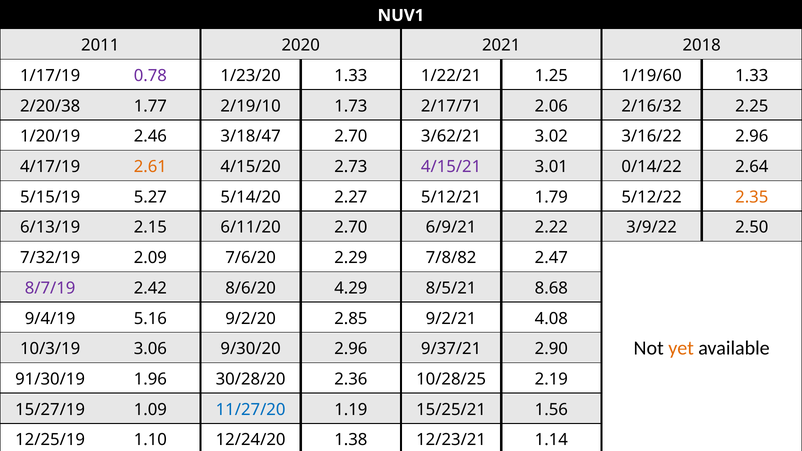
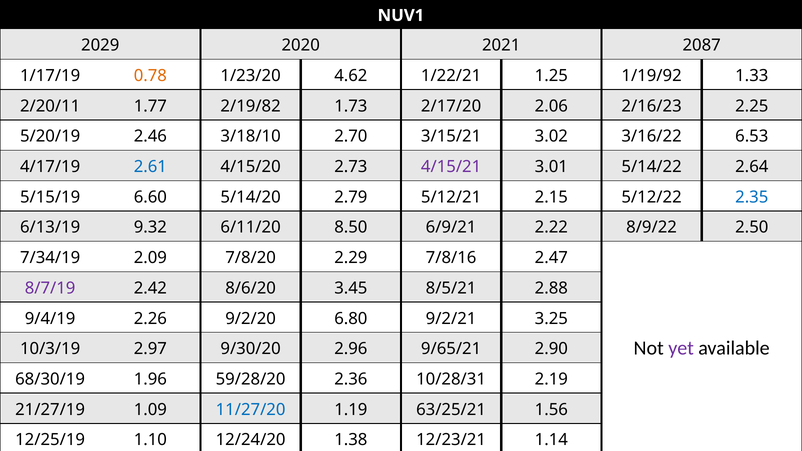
2011: 2011 -> 2029 (100, 45)
2018: 2018 -> 2087 (702, 45)
0.78 colour: purple -> orange (150, 76)
1/23/20 1.33: 1.33 -> 4.62 (351, 76)
1/19/60: 1/19/60 -> 1/19/92 (652, 76)
2/20/38: 2/20/38 -> 2/20/11 (50, 106)
2/19/10: 2/19/10 -> 2/19/82 (251, 106)
2/17/71: 2/17/71 -> 2/17/20 (451, 106)
2/16/32: 2/16/32 -> 2/16/23 (652, 106)
1/20/19: 1/20/19 -> 5/20/19 (50, 136)
3/18/47: 3/18/47 -> 3/18/10 (251, 136)
3/62/21: 3/62/21 -> 3/15/21 (451, 136)
3/16/22 2.96: 2.96 -> 6.53 (752, 136)
2.61 colour: orange -> blue (150, 167)
0/14/22: 0/14/22 -> 5/14/22 (652, 167)
5.27: 5.27 -> 6.60 (150, 197)
2.27: 2.27 -> 2.79 (351, 197)
1.79: 1.79 -> 2.15 (551, 197)
2.35 colour: orange -> blue (752, 197)
2.15: 2.15 -> 9.32 (150, 228)
6/11/20 2.70: 2.70 -> 8.50 (351, 228)
3/9/22: 3/9/22 -> 8/9/22 (652, 228)
7/32/19: 7/32/19 -> 7/34/19 (50, 258)
7/6/20: 7/6/20 -> 7/8/20 (251, 258)
7/8/82: 7/8/82 -> 7/8/16 (451, 258)
4.29: 4.29 -> 3.45 (351, 288)
8.68: 8.68 -> 2.88 (551, 288)
5.16: 5.16 -> 2.26 (150, 319)
2.85: 2.85 -> 6.80 (351, 319)
4.08: 4.08 -> 3.25 (551, 319)
yet colour: orange -> purple (681, 348)
3.06: 3.06 -> 2.97 (150, 349)
9/37/21: 9/37/21 -> 9/65/21 (451, 349)
91/30/19: 91/30/19 -> 68/30/19 (50, 379)
30/28/20: 30/28/20 -> 59/28/20 (251, 379)
10/28/25: 10/28/25 -> 10/28/31 (451, 379)
15/27/19: 15/27/19 -> 21/27/19 (50, 410)
15/25/21: 15/25/21 -> 63/25/21 (451, 410)
